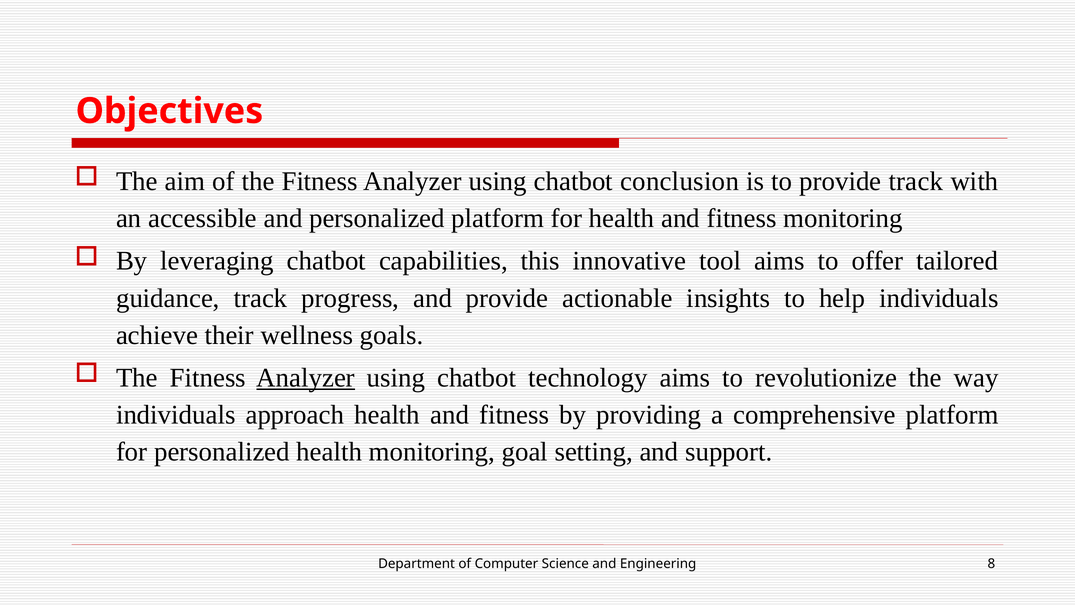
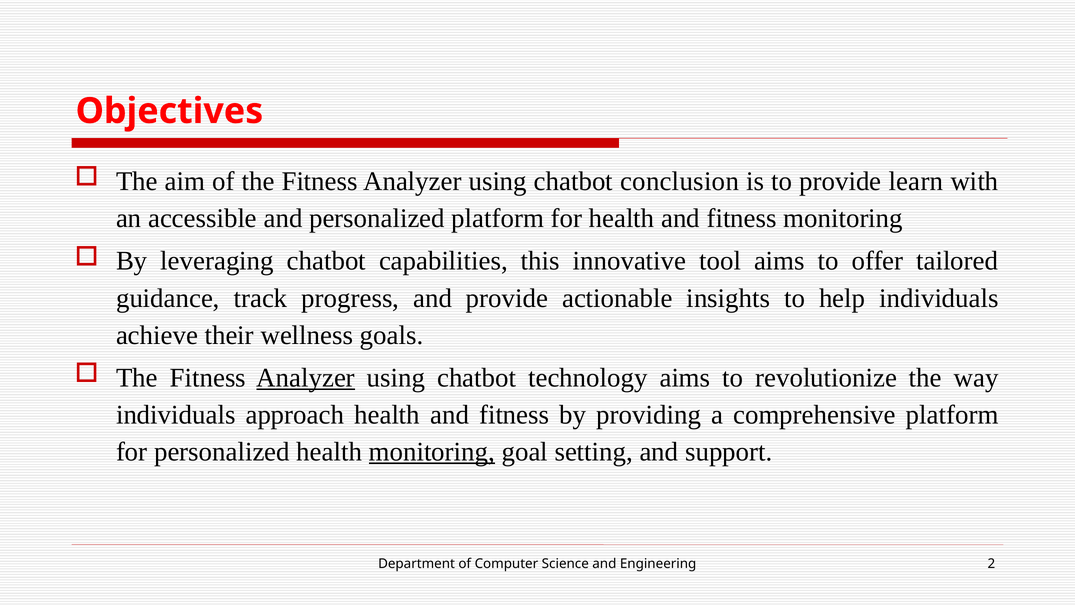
provide track: track -> learn (916, 181)
monitoring underline: none -> present (432, 452)
8: 8 -> 2 (991, 564)
